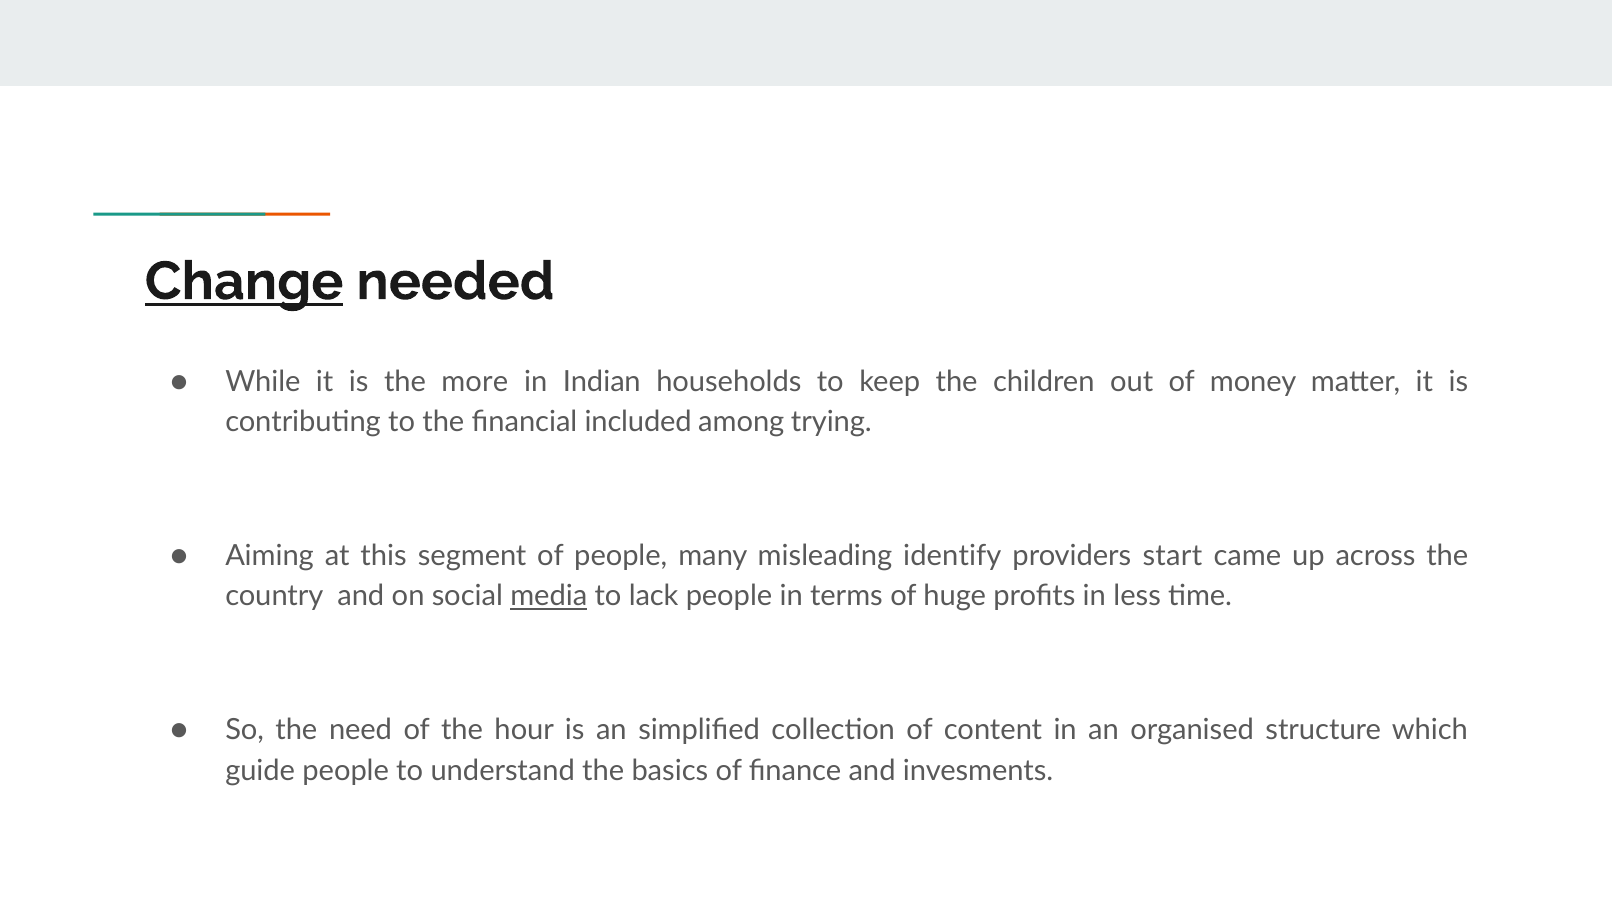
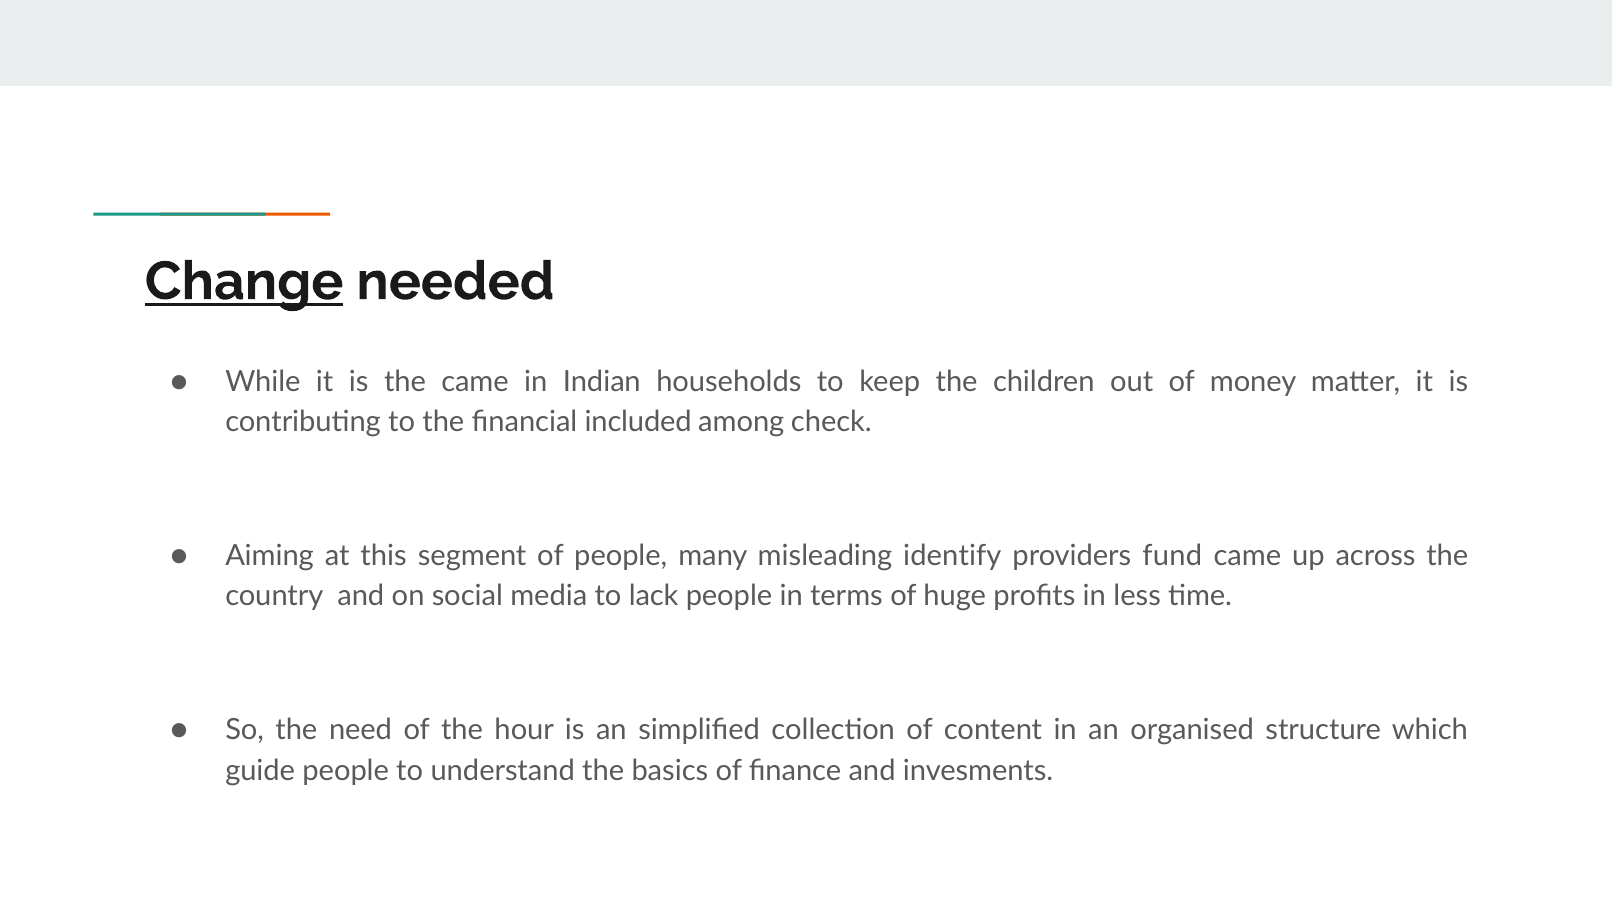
the more: more -> came (475, 382)
trying: trying -> check (831, 422)
start: start -> fund (1172, 556)
media underline: present -> none (549, 596)
